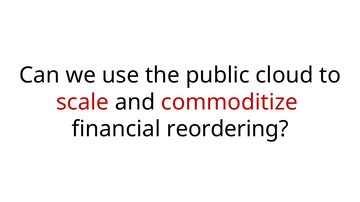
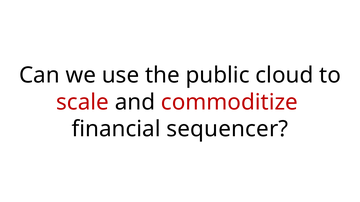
reordering: reordering -> sequencer (227, 129)
